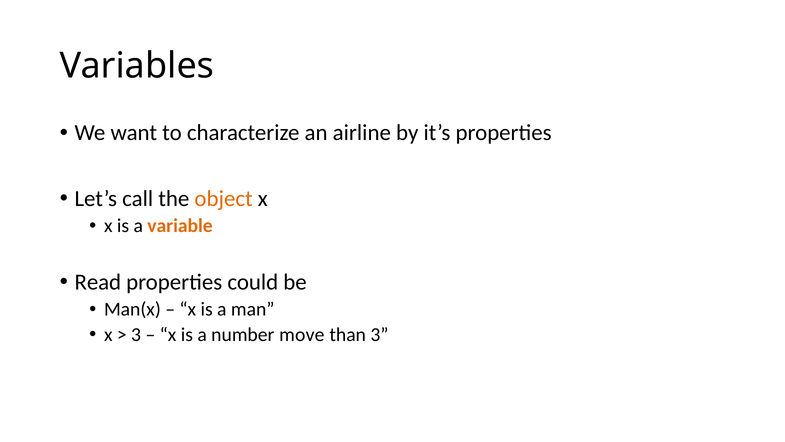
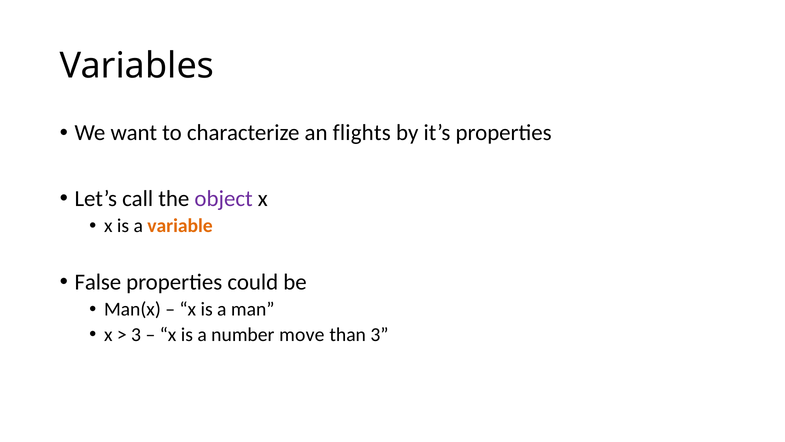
airline: airline -> flights (362, 133)
object colour: orange -> purple (224, 199)
Read: Read -> False (98, 282)
